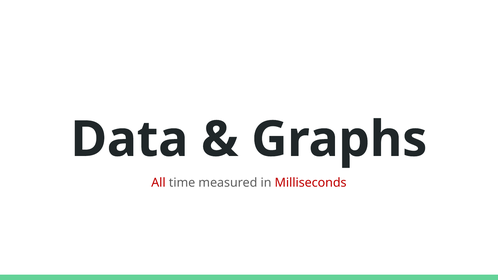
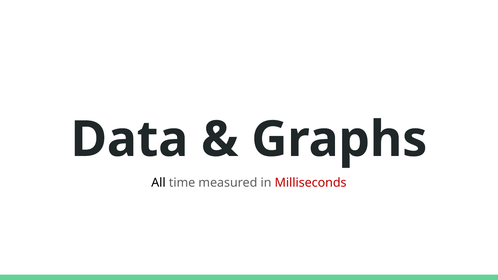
All colour: red -> black (158, 183)
